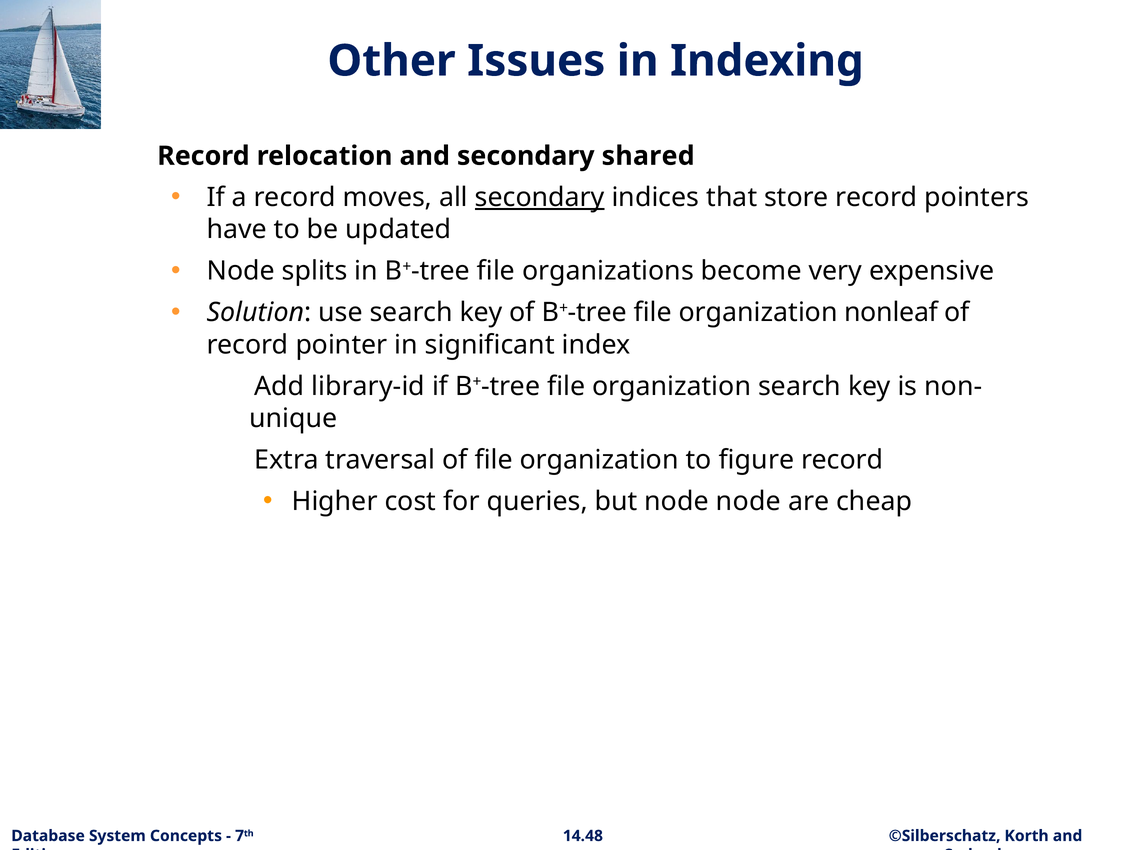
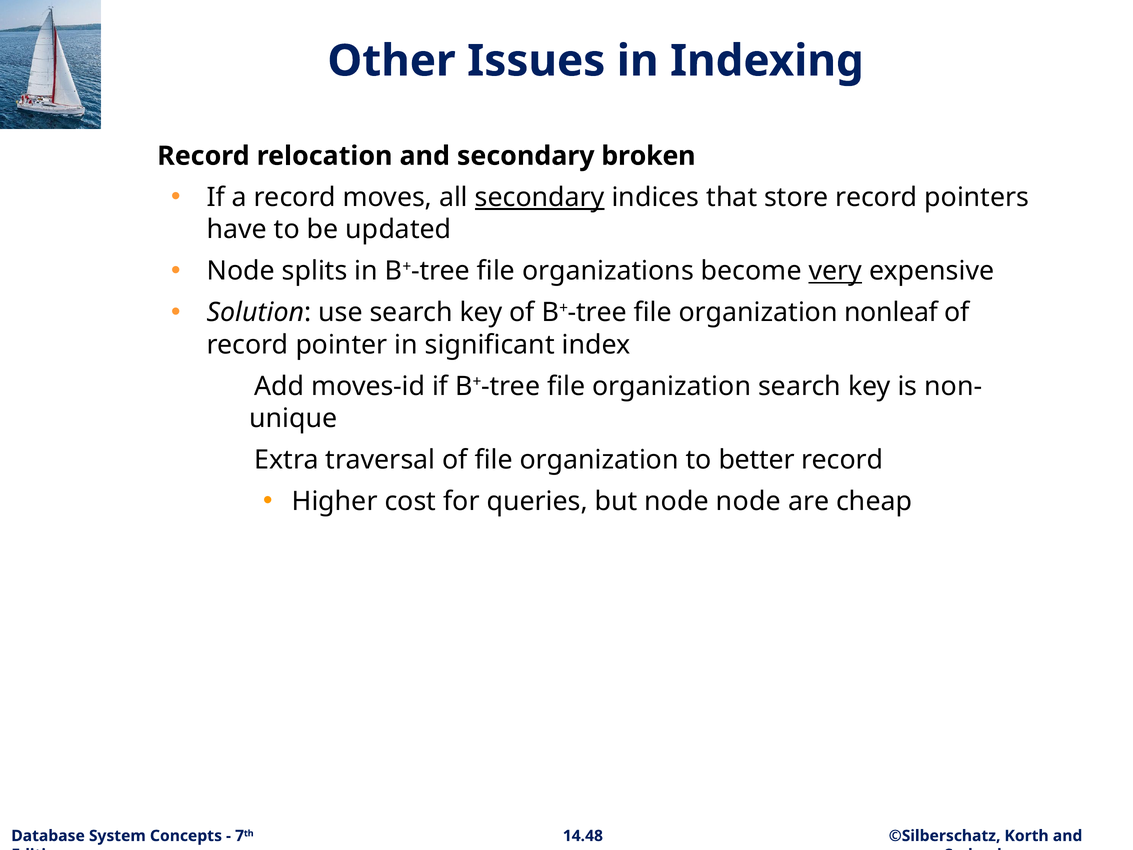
shared: shared -> broken (648, 156)
very underline: none -> present (835, 271)
library-id: library-id -> moves-id (368, 386)
figure: figure -> better (757, 460)
